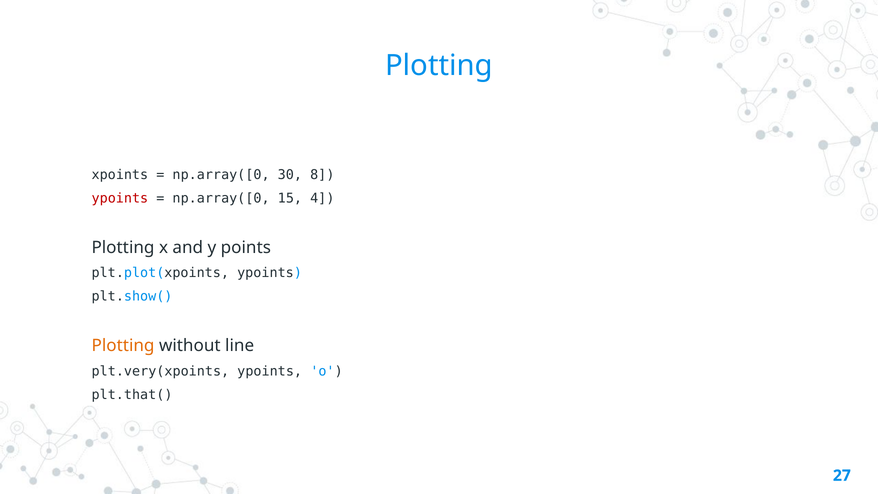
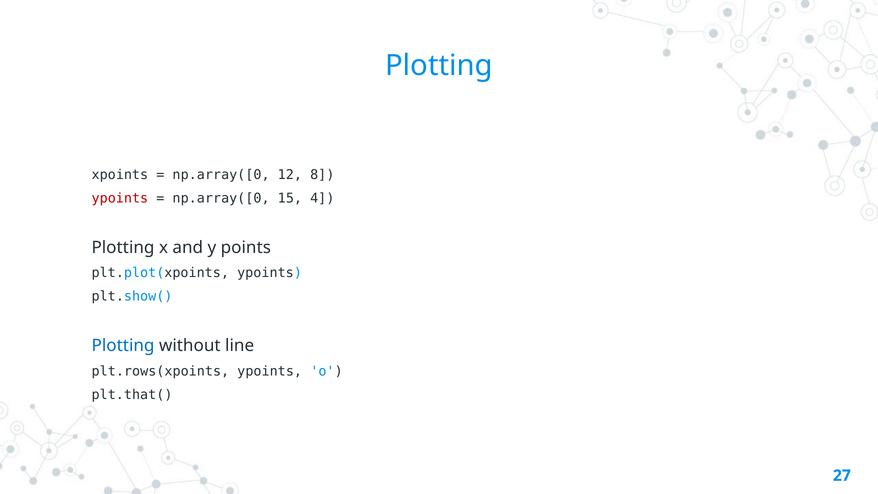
30: 30 -> 12 (290, 175)
Plotting colour: orange -> blue (123, 346)
plt.very(xpoints: plt.very(xpoints -> plt.rows(xpoints (160, 371)
